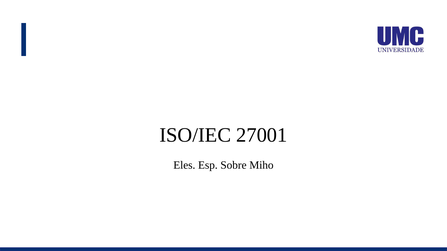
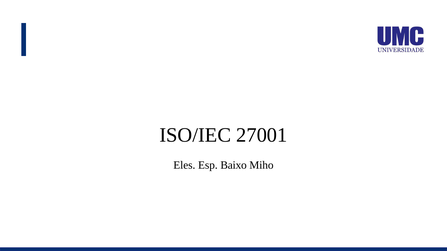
Sobre: Sobre -> Baixo (234, 165)
